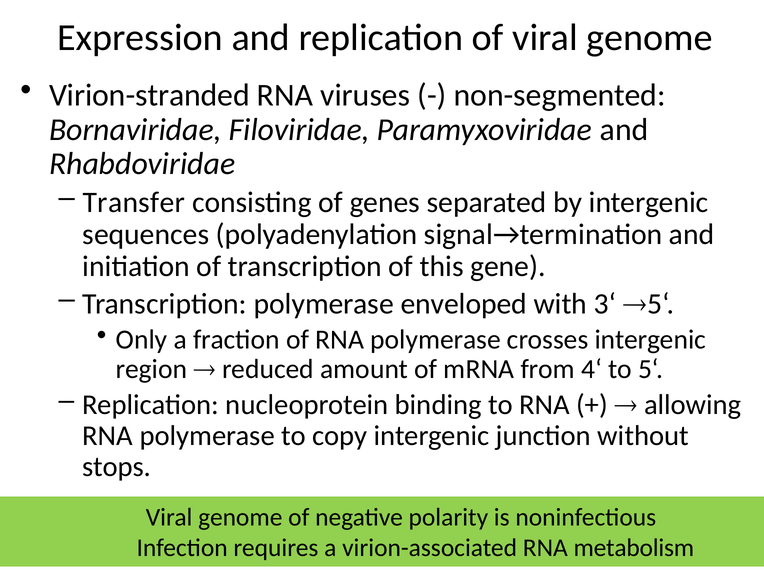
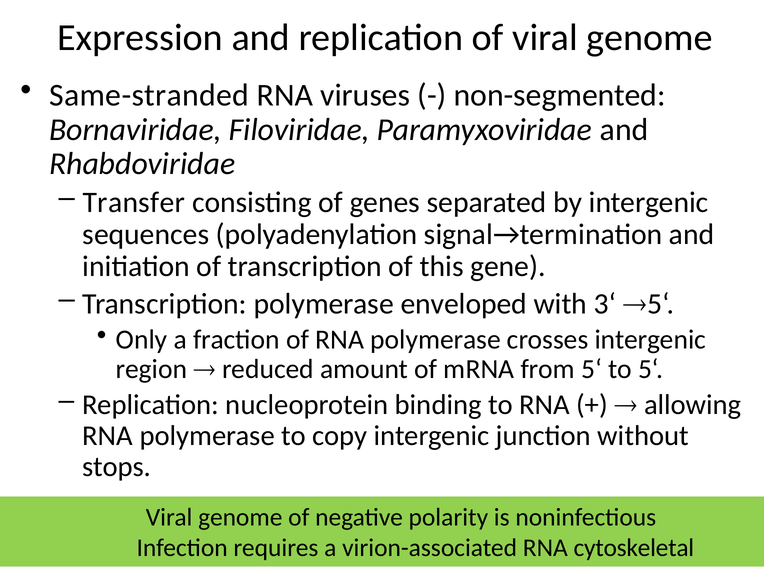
Virion-stranded: Virion-stranded -> Same-stranded (149, 95)
from 4‘: 4‘ -> 5‘ (591, 369)
metabolism: metabolism -> cytoskeletal (634, 548)
